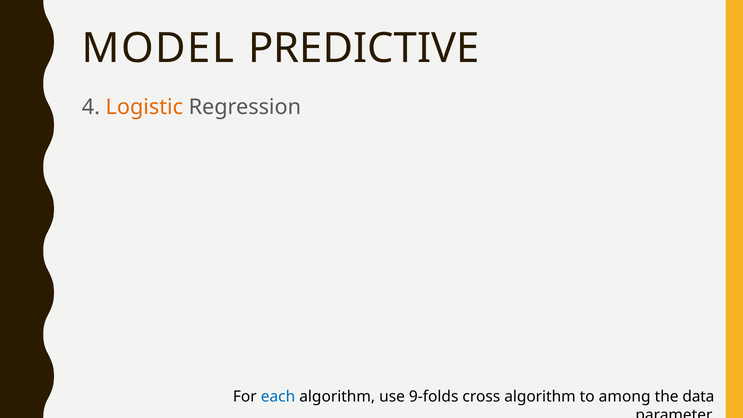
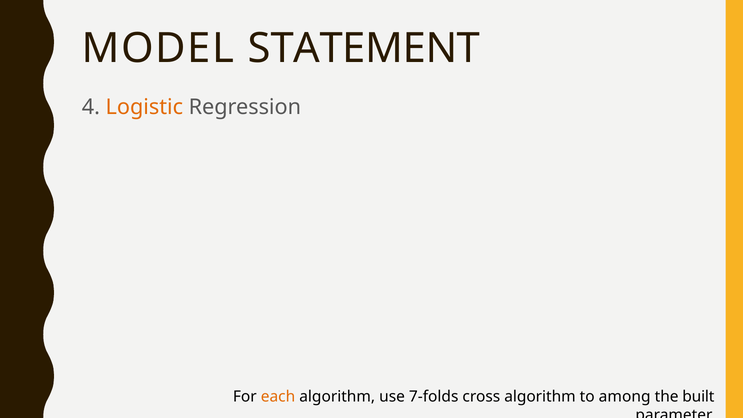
PREDICTIVE: PREDICTIVE -> STATEMENT (364, 48)
each colour: blue -> orange (278, 396)
9-folds: 9-folds -> 7-folds (434, 396)
data: data -> built (698, 396)
